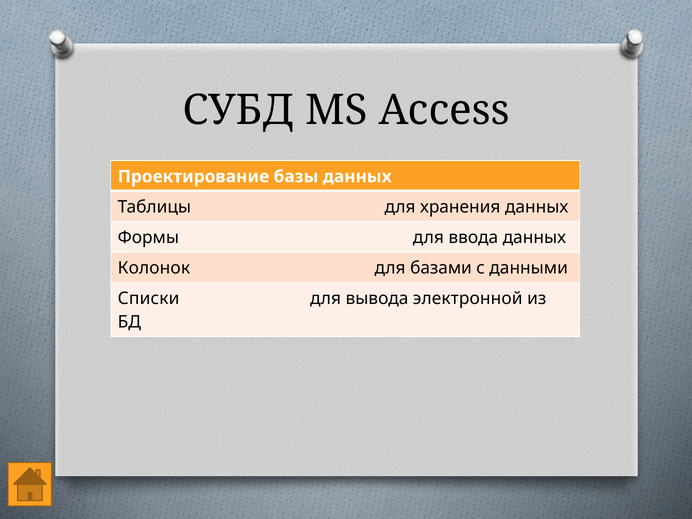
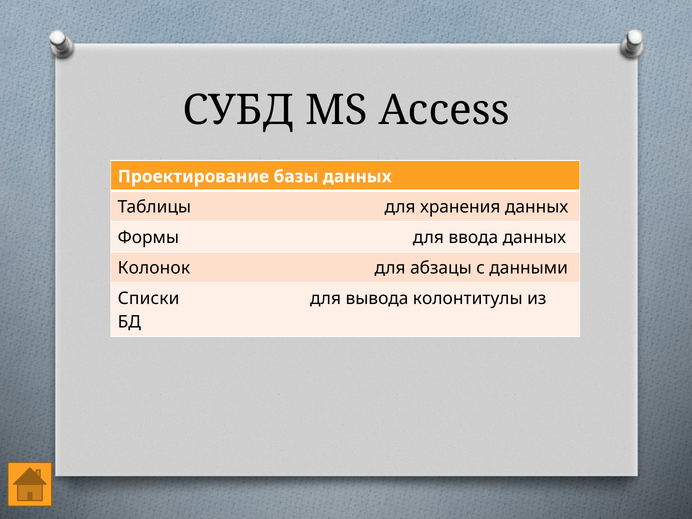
базами: базами -> абзацы (441, 268)
электронной: электронной -> колонтитулы (468, 299)
